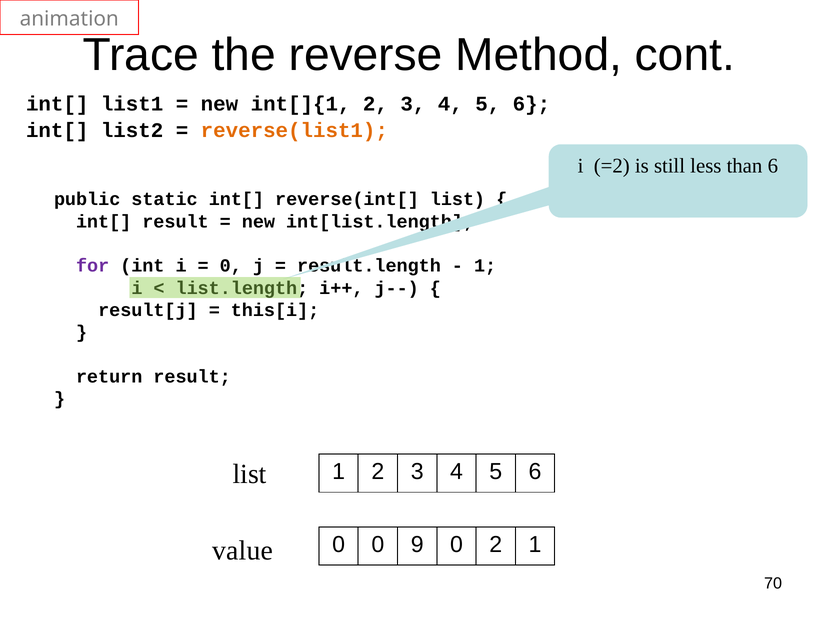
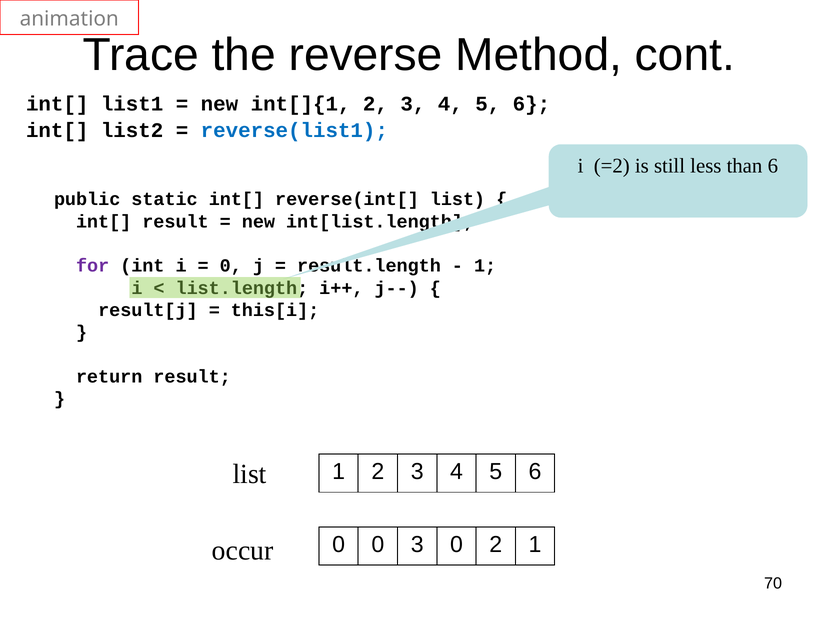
reverse(list1 colour: orange -> blue (294, 130)
0 9: 9 -> 3 (417, 544)
value: value -> occur (243, 551)
